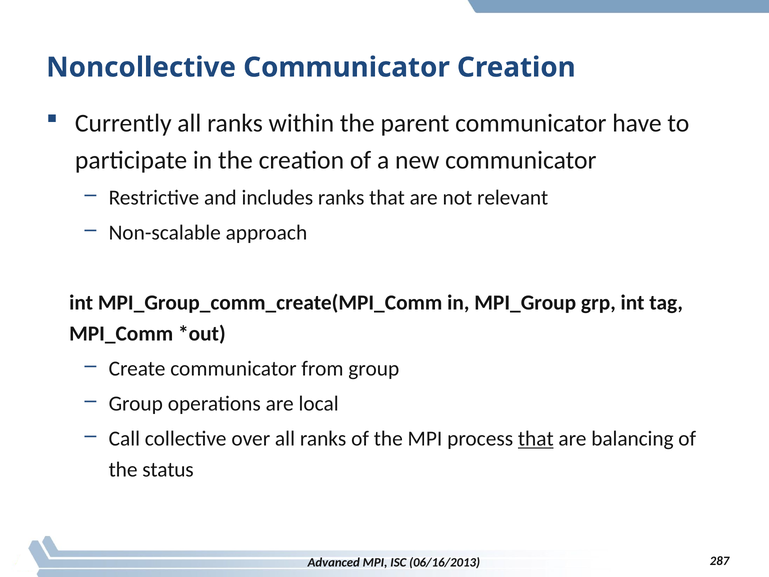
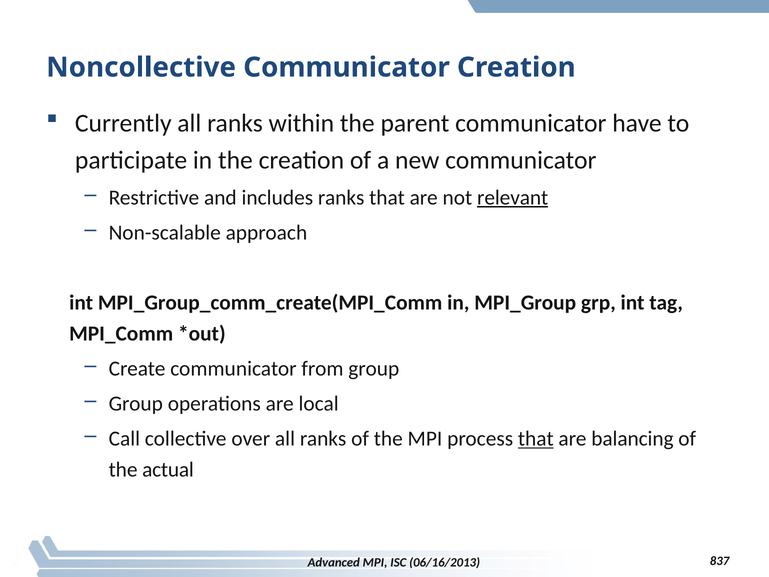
relevant underline: none -> present (513, 198)
status: status -> actual (168, 469)
287: 287 -> 837 (720, 561)
